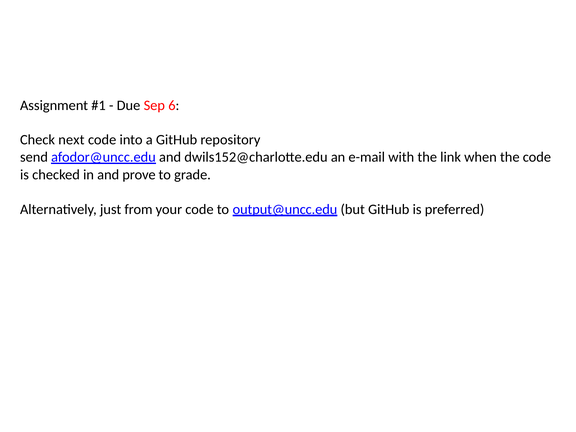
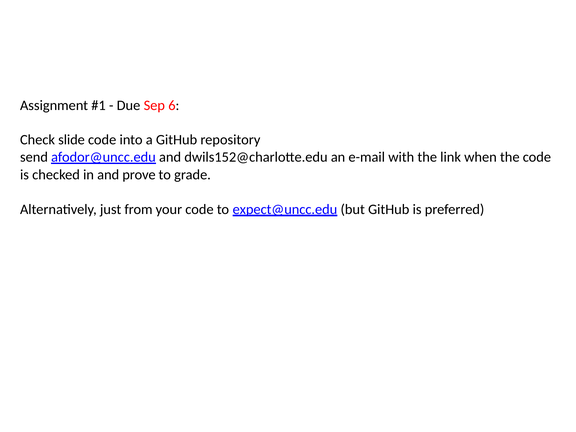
next: next -> slide (72, 140)
output@uncc.edu: output@uncc.edu -> expect@uncc.edu (285, 209)
